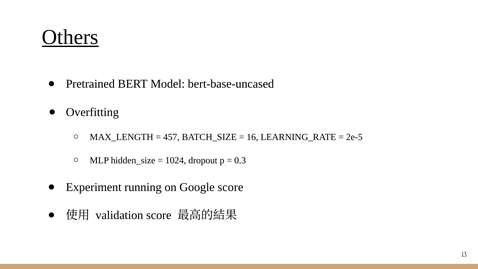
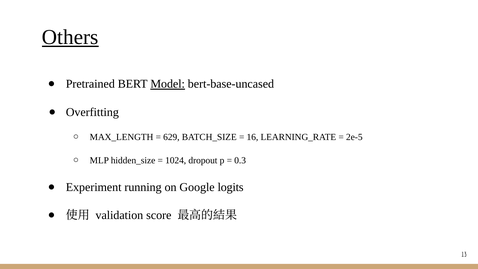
Model underline: none -> present (168, 84)
457: 457 -> 629 (171, 137)
Google score: score -> logits (231, 187)
